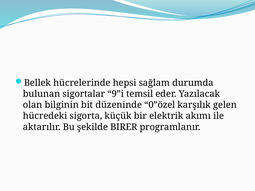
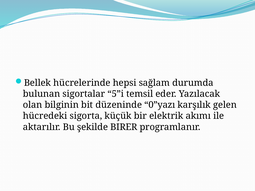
9”i: 9”i -> 5”i (116, 94)
0”özel: 0”özel -> 0”yazı (160, 105)
